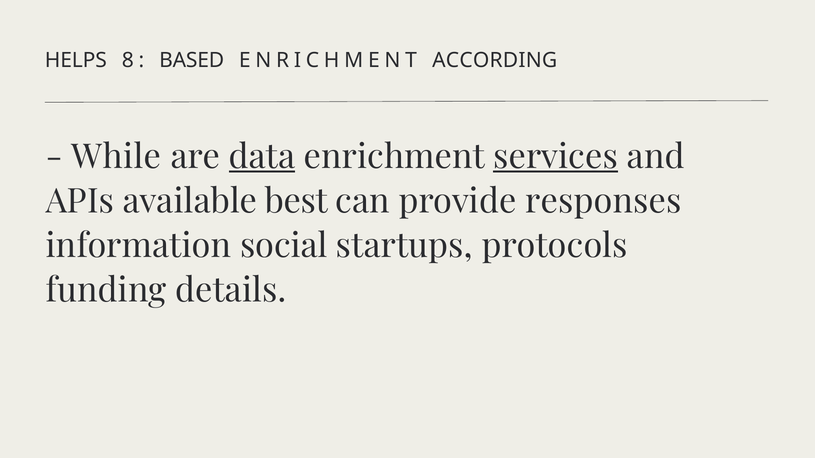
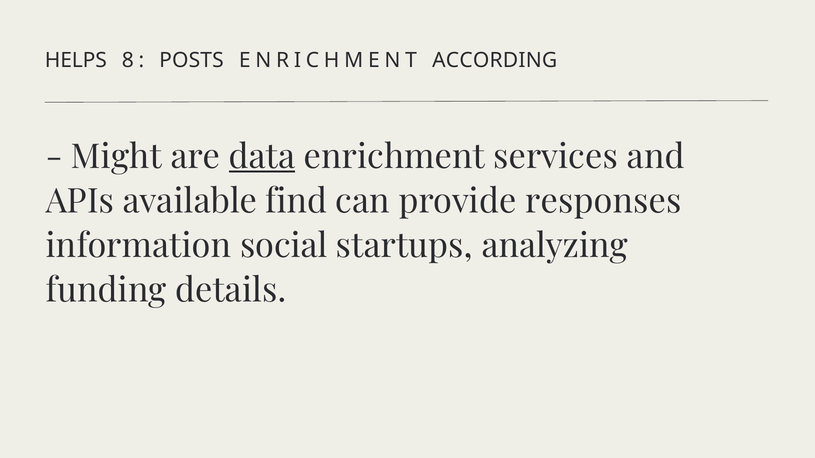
BASED: BASED -> POSTS (191, 60)
While: While -> Might (116, 157)
services underline: present -> none (556, 157)
best: best -> find (296, 201)
protocols: protocols -> analyzing (555, 246)
